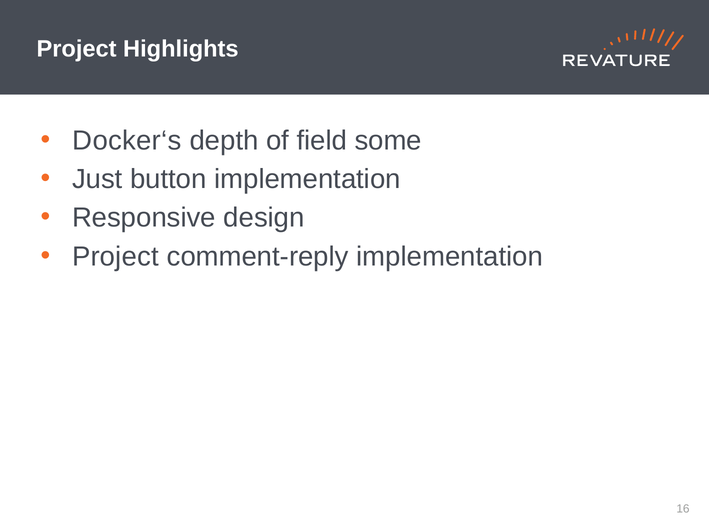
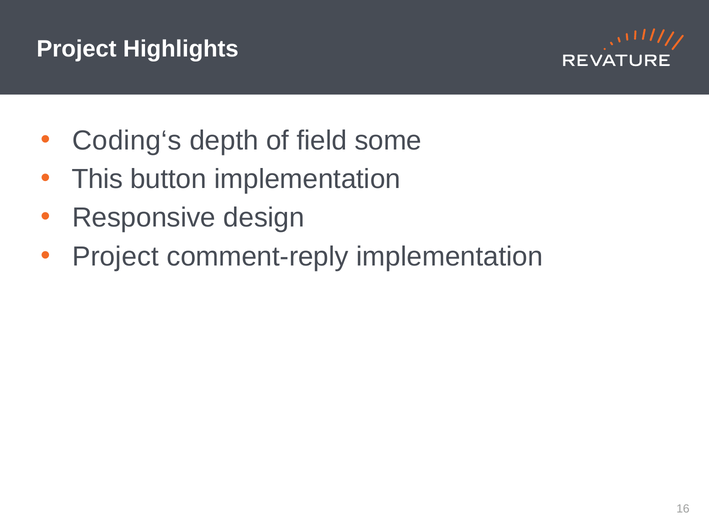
Docker‘s: Docker‘s -> Coding‘s (127, 140)
Just: Just -> This (97, 179)
